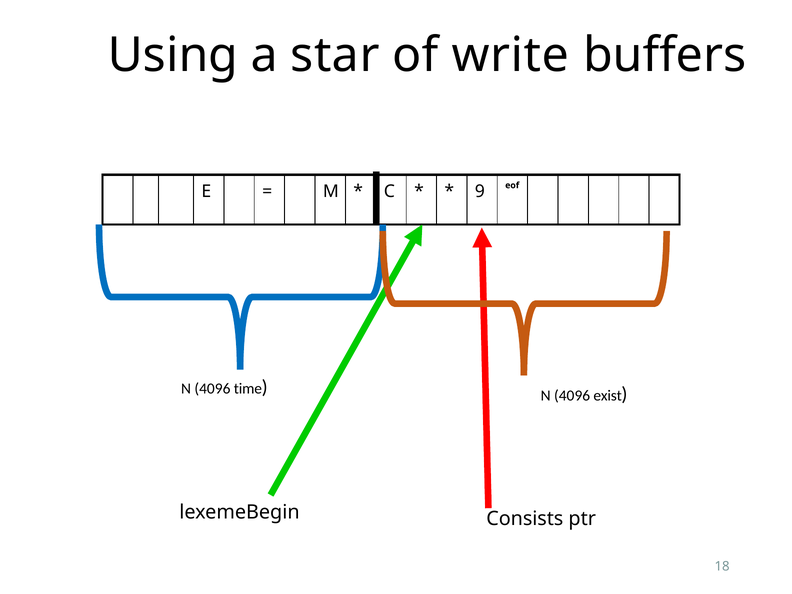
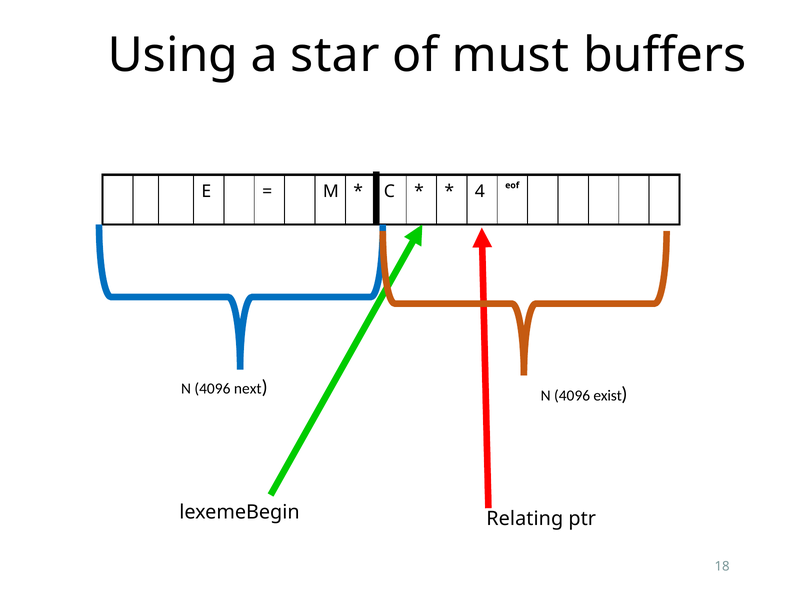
write: write -> must (510, 55)
9: 9 -> 4 (480, 192)
time: time -> next (248, 389)
Consists: Consists -> Relating (525, 519)
